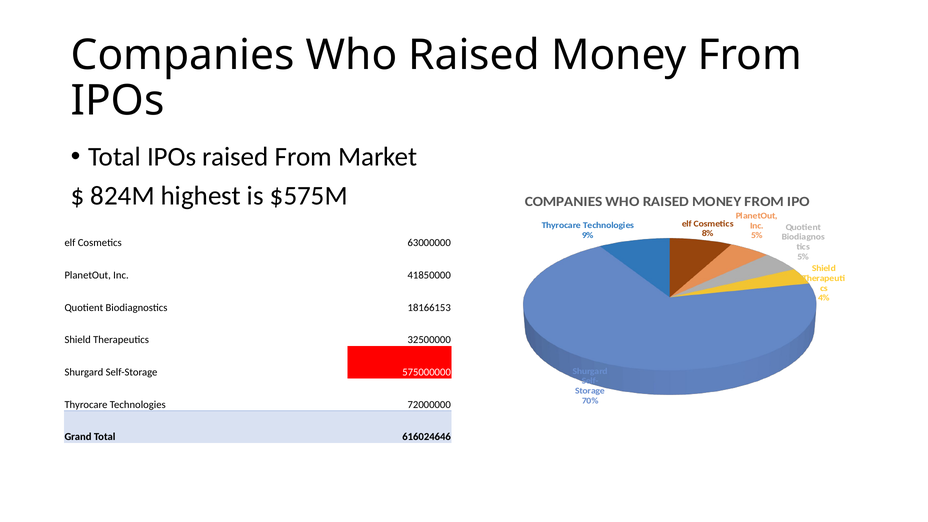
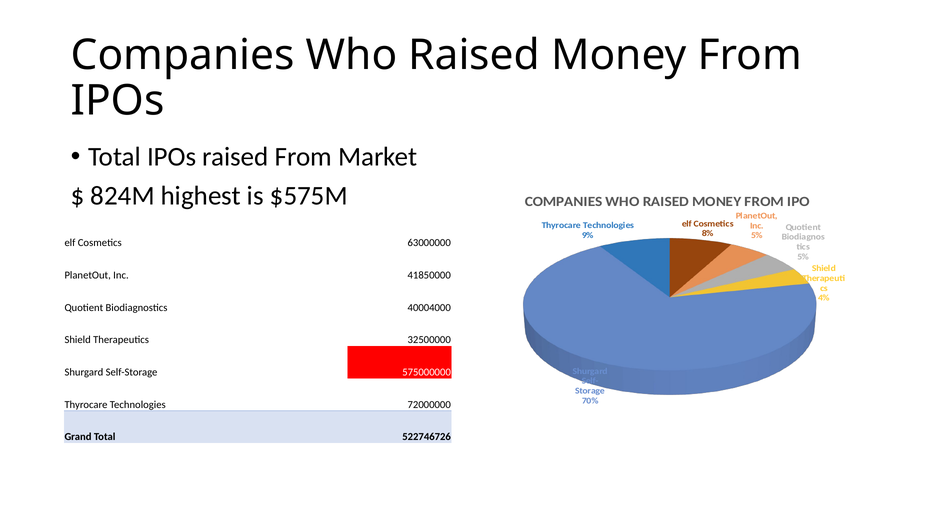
18166153: 18166153 -> 40004000 (429, 307)
616024646: 616024646 -> 522746726 (427, 437)
